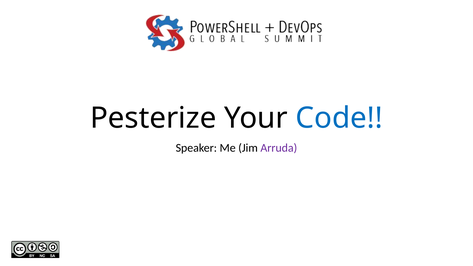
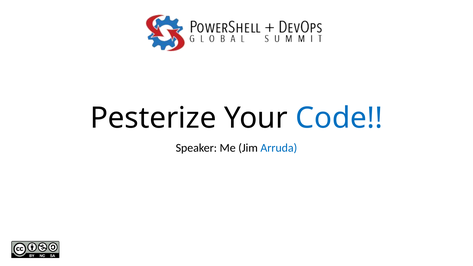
Arruda colour: purple -> blue (279, 148)
